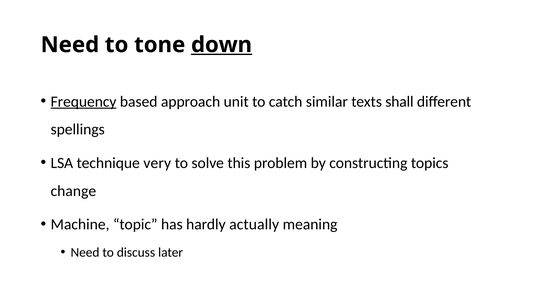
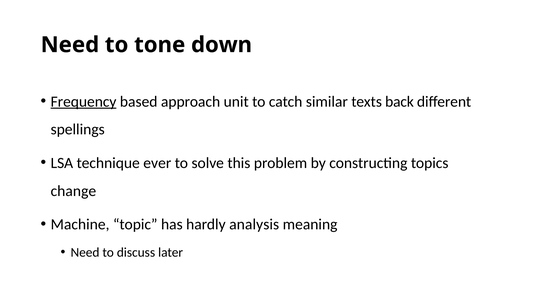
down underline: present -> none (222, 45)
shall: shall -> back (399, 101)
very: very -> ever (157, 163)
actually: actually -> analysis (254, 224)
